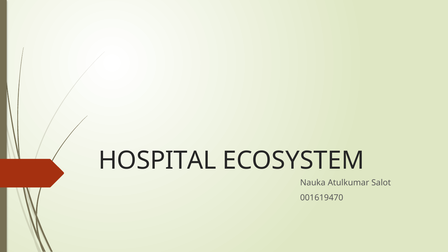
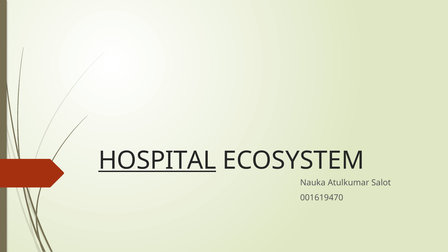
HOSPITAL underline: none -> present (157, 161)
